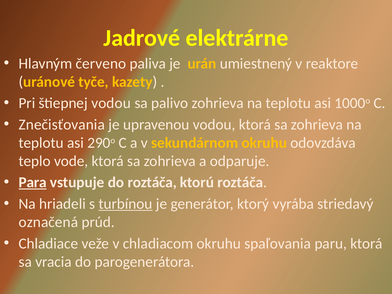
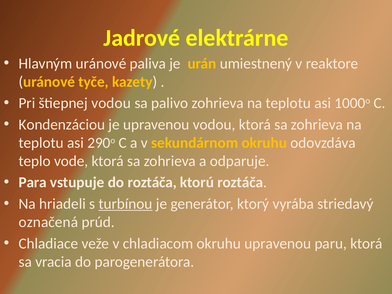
Hlavným červeno: červeno -> uránové (101, 63)
Znečisťovania: Znečisťovania -> Kondenzáciou (62, 124)
Para underline: present -> none (33, 182)
okruhu spaľovania: spaľovania -> upravenou (278, 243)
